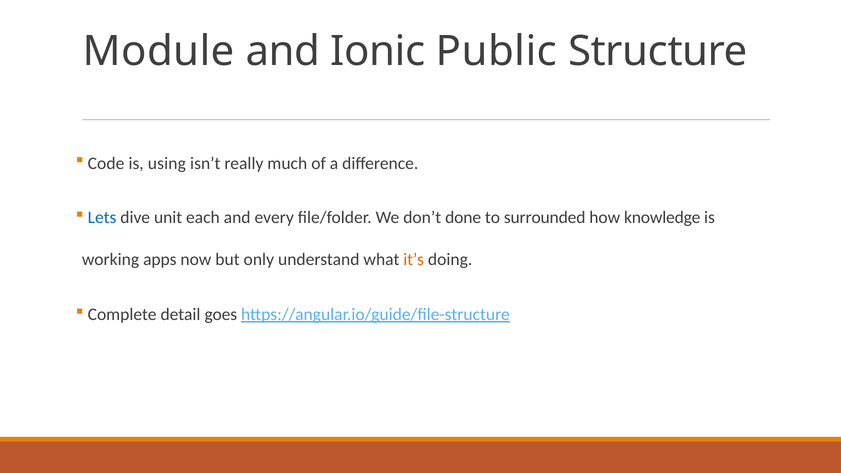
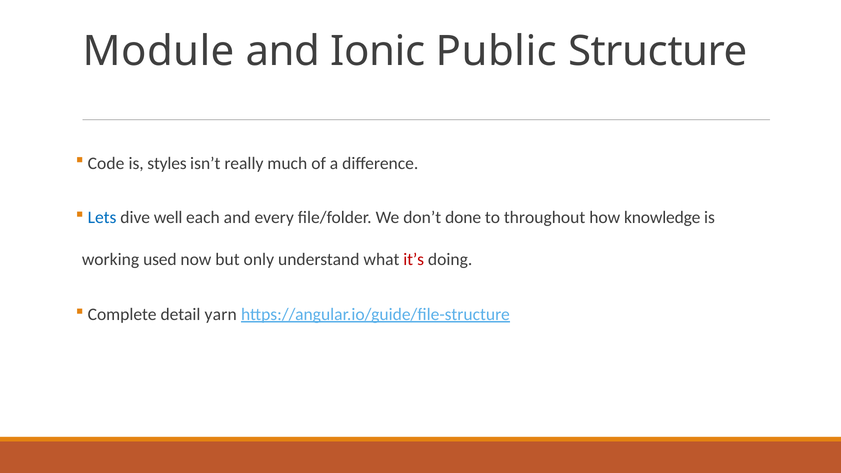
using: using -> styles (167, 163)
unit: unit -> well (168, 218)
surrounded: surrounded -> throughout (545, 218)
apps: apps -> used (160, 260)
it’s colour: orange -> red (414, 260)
goes: goes -> yarn (221, 314)
